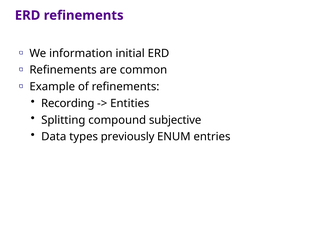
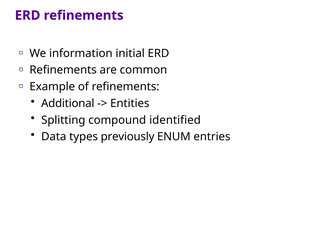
Recording: Recording -> Additional (68, 103)
subjective: subjective -> identified (175, 120)
